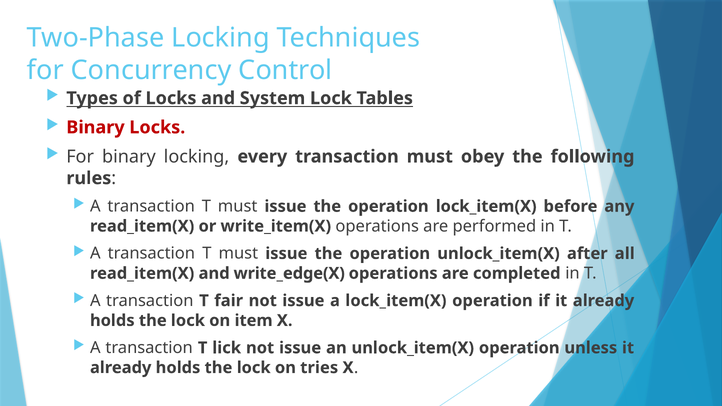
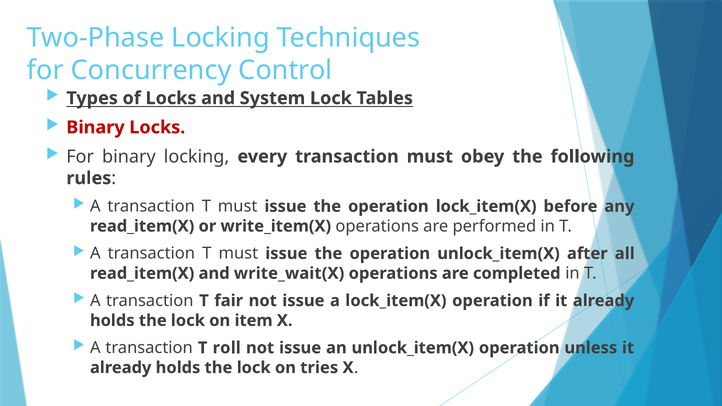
write_edge(X: write_edge(X -> write_wait(X (289, 273)
lick: lick -> roll (227, 348)
